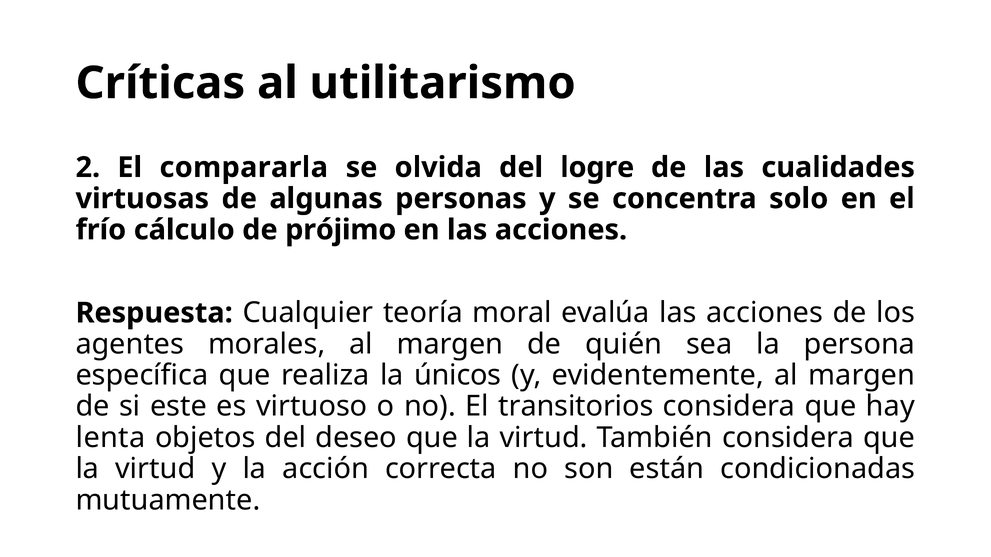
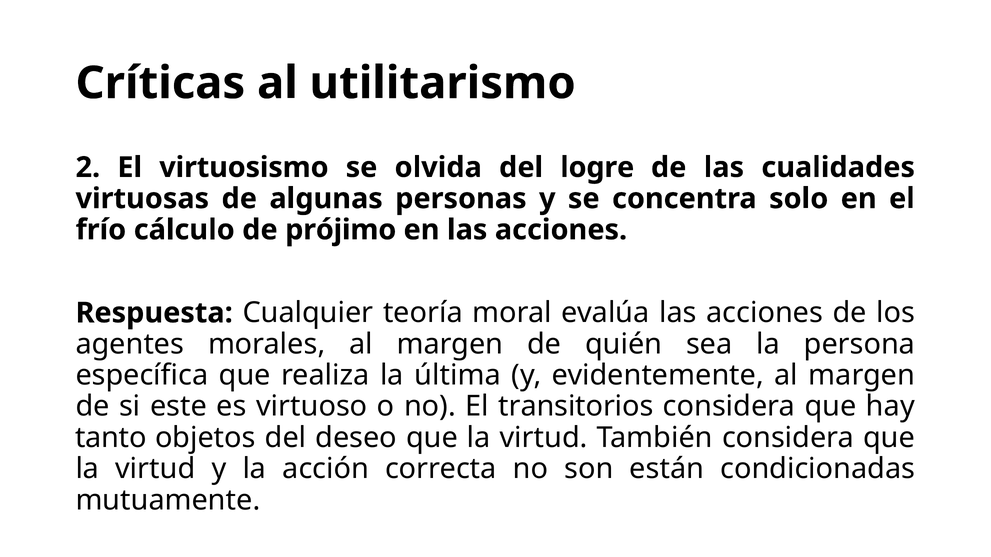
compararla: compararla -> virtuosismo (244, 168)
únicos: únicos -> última (458, 376)
lenta: lenta -> tanto (111, 438)
